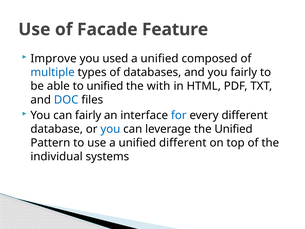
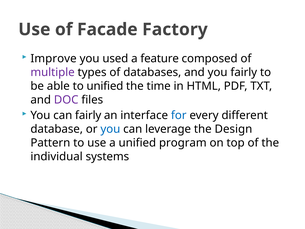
Feature: Feature -> Factory (175, 29)
unified: unified -> feature (160, 59)
multiple colour: blue -> purple (53, 72)
with: with -> time (159, 86)
DOC colour: blue -> purple (66, 100)
the Unified: Unified -> Design (233, 129)
unified different: different -> program (183, 143)
